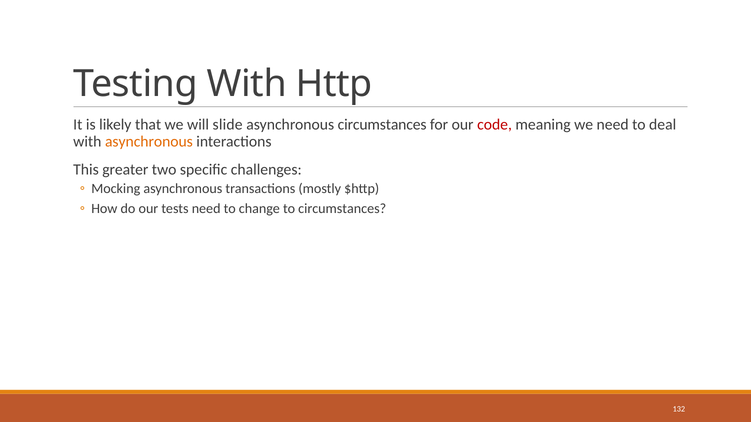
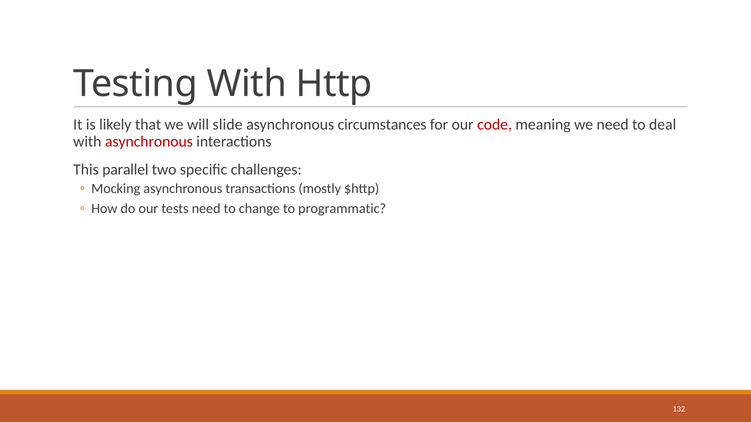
asynchronous colour: orange -> red (149, 142)
greater: greater -> parallel (125, 170)
to circumstances: circumstances -> programmatic (342, 209)
